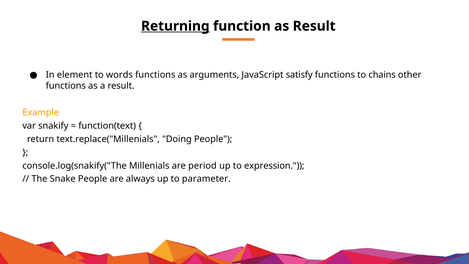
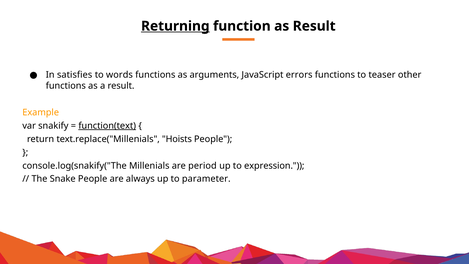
element: element -> satisfies (75, 75)
satisfy: satisfy -> errors (299, 75)
chains: chains -> teaser (382, 75)
function(text underline: none -> present (107, 126)
Doing: Doing -> Hoists (177, 139)
